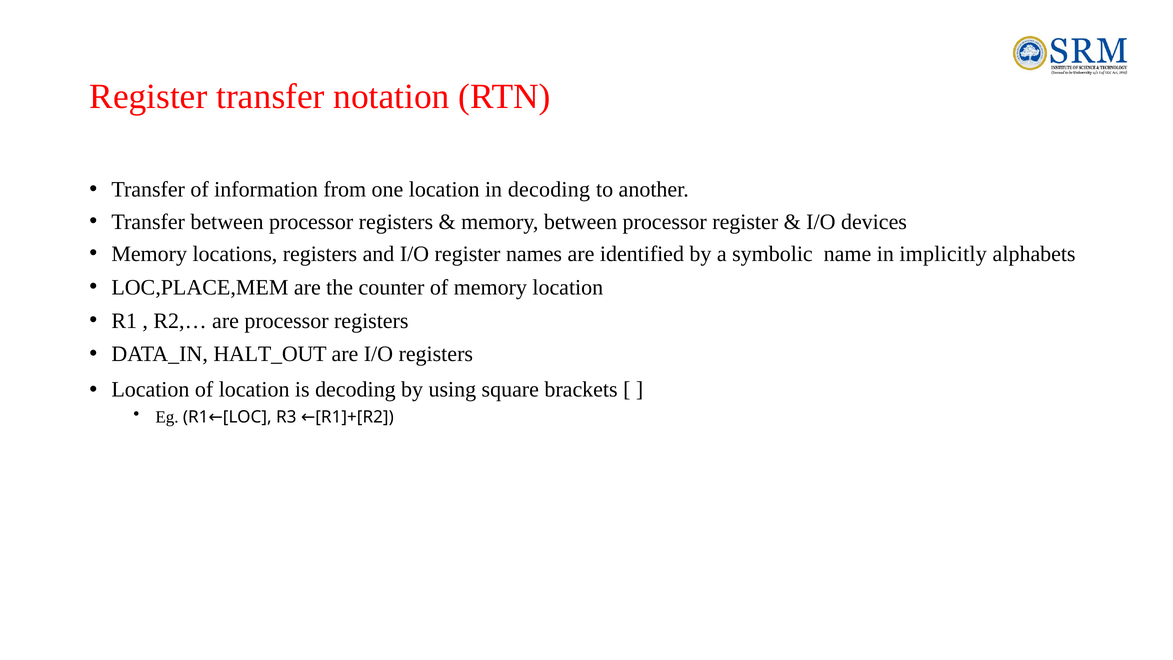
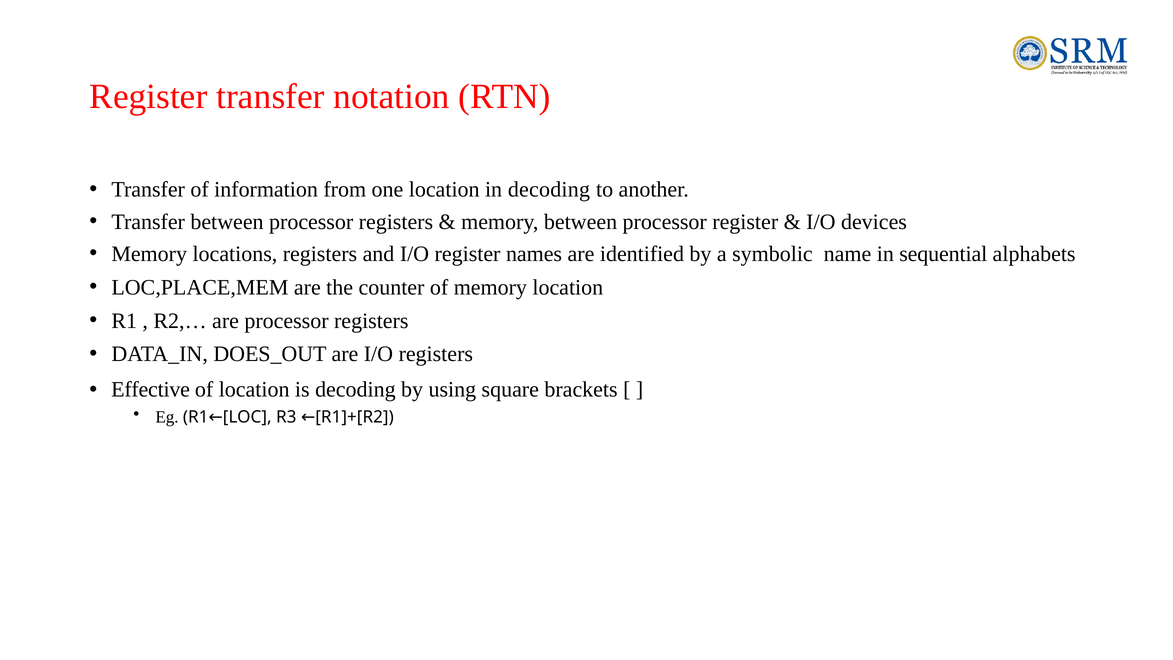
implicitly: implicitly -> sequential (943, 254)
HALT_OUT: HALT_OUT -> DOES_OUT (270, 354)
Location: Location -> Effective (151, 389)
